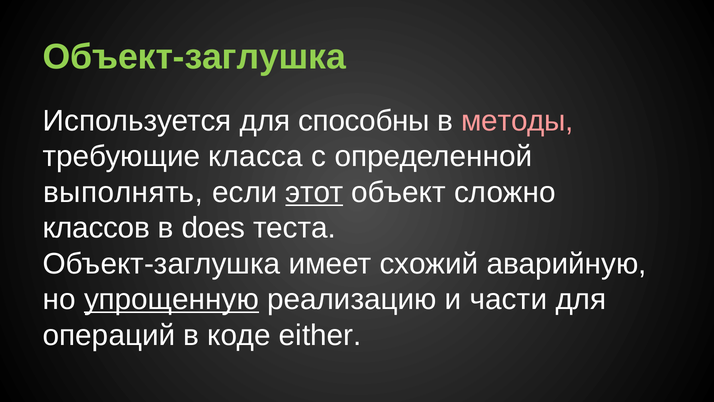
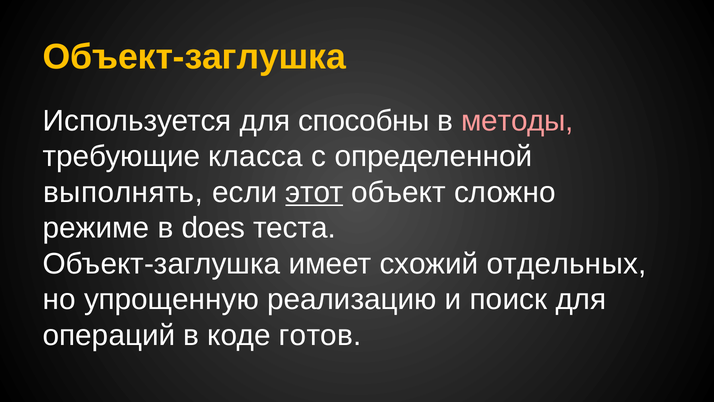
Объект-заглушка colour: light green -> yellow (194, 57)
классов: классов -> режиме (96, 228)
аварийную: аварийную -> отдельных (567, 264)
упрощенную underline: present -> none (171, 299)
части: части -> поиск (508, 299)
either: either -> готов (320, 335)
